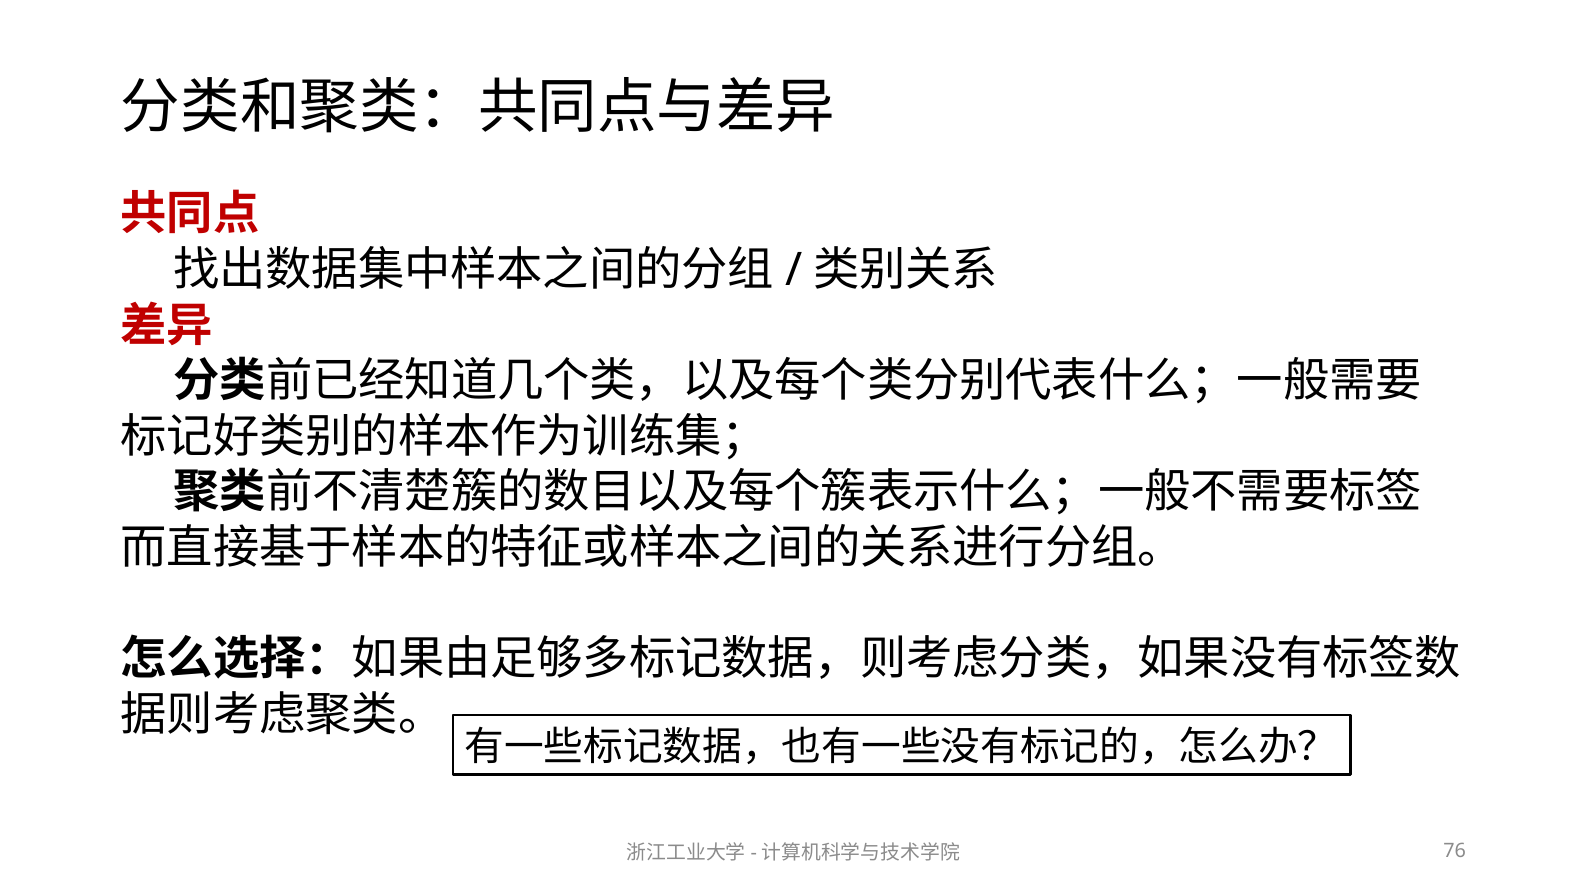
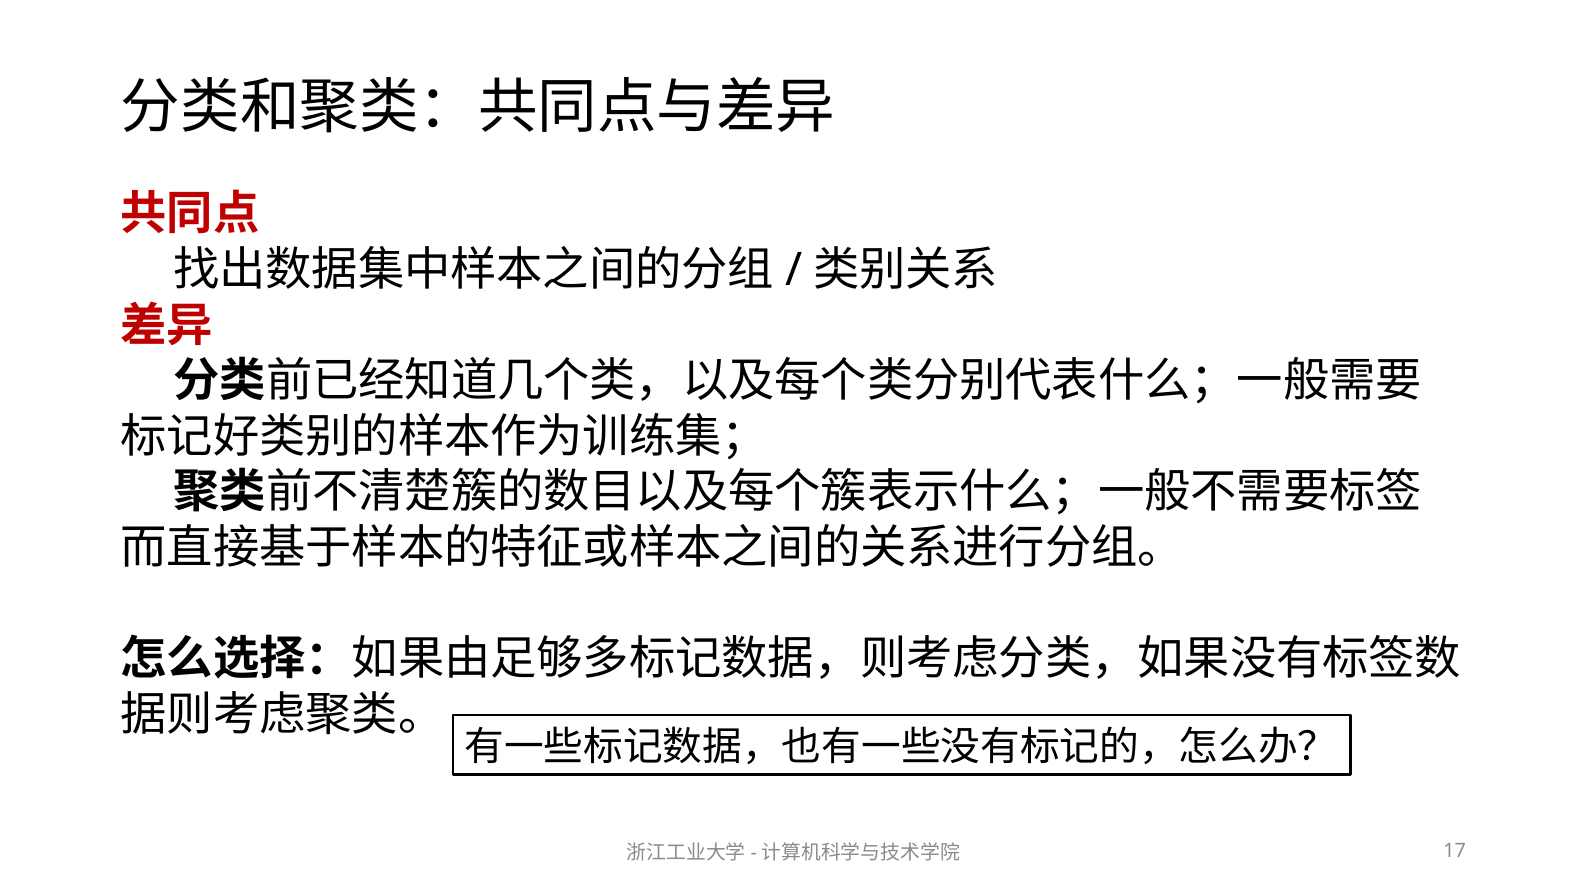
76: 76 -> 17 (1455, 851)
